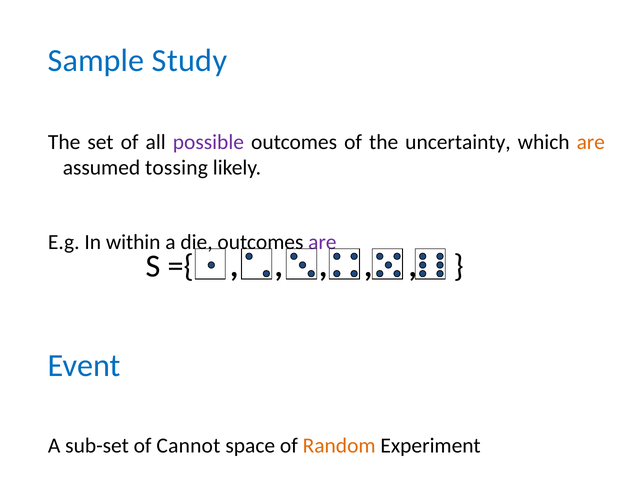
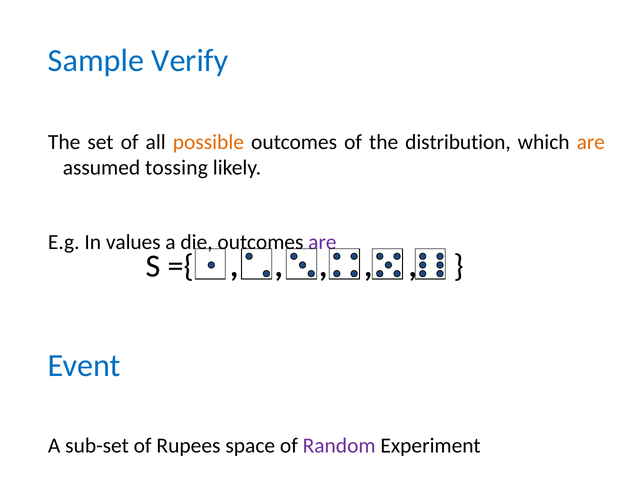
Study: Study -> Verify (190, 61)
possible colour: purple -> orange (208, 142)
uncertainty: uncertainty -> distribution (458, 142)
within: within -> values (133, 242)
Cannot: Cannot -> Rupees (188, 445)
Random colour: orange -> purple (339, 445)
